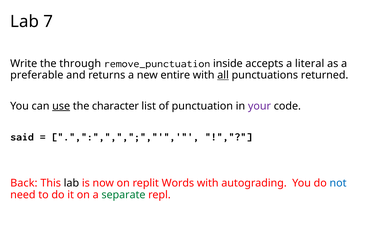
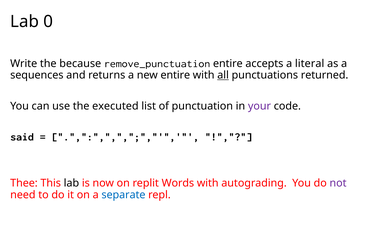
7: 7 -> 0 (48, 22)
through: through -> because (80, 64)
remove_punctuation inside: inside -> entire (228, 64)
preferable: preferable -> sequences (37, 75)
use underline: present -> none (61, 106)
character: character -> executed (115, 106)
Back: Back -> Thee (24, 183)
not colour: blue -> purple (338, 183)
separate colour: green -> blue (123, 195)
